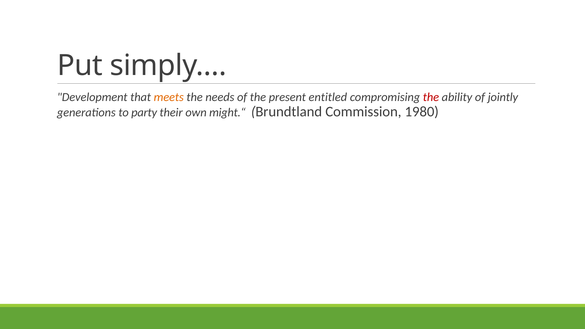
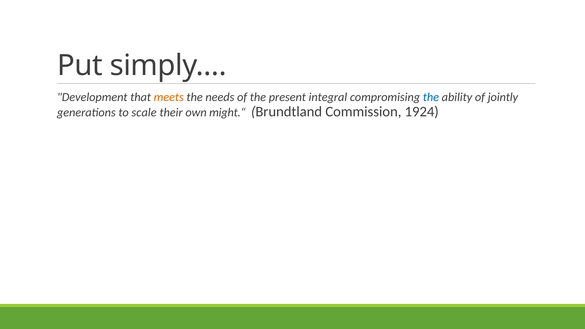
entitled: entitled -> integral (328, 97)
the colour: red -> blue (431, 97)
party: party -> scale (144, 113)
1980: 1980 -> 1924 (422, 112)
